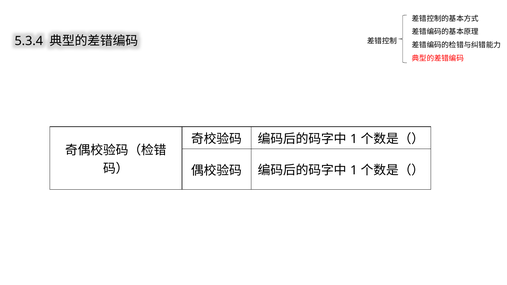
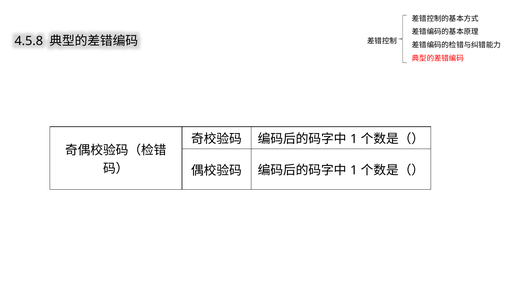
5.3.4: 5.3.4 -> 4.5.8 (29, 41)
